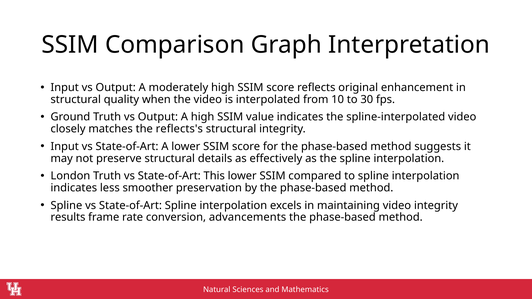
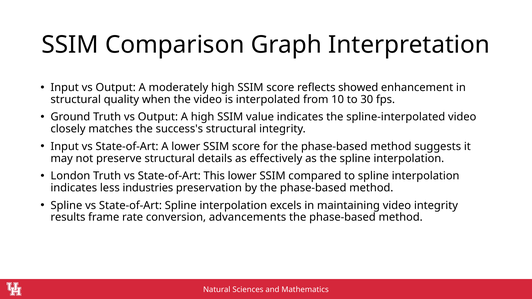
original: original -> showed (358, 88)
reflects's: reflects's -> success's (179, 129)
smoother: smoother -> industries (148, 188)
